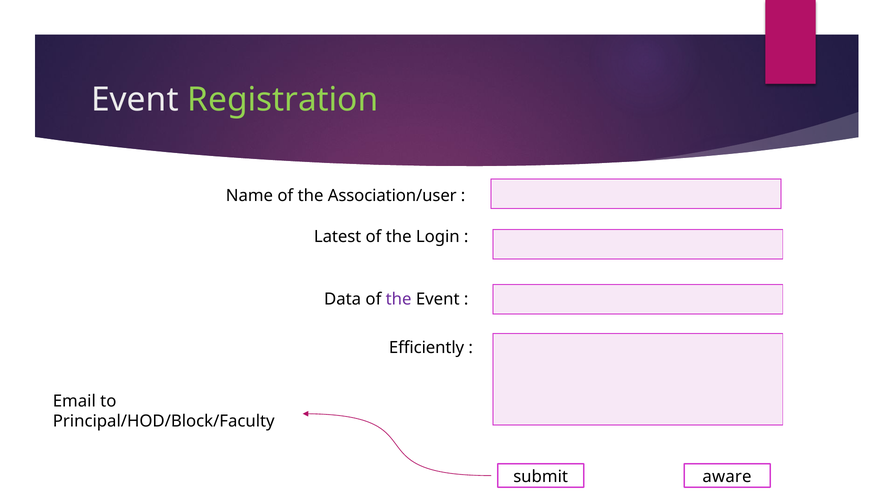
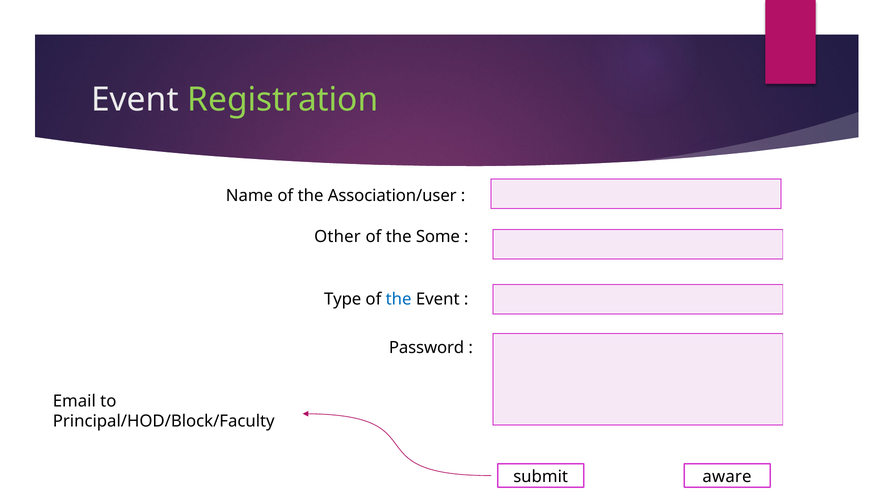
Latest: Latest -> Other (337, 237)
Login: Login -> Some (438, 237)
Data: Data -> Type (343, 299)
the colour: purple -> blue (399, 299)
Efficiently: Efficiently -> Password (427, 348)
